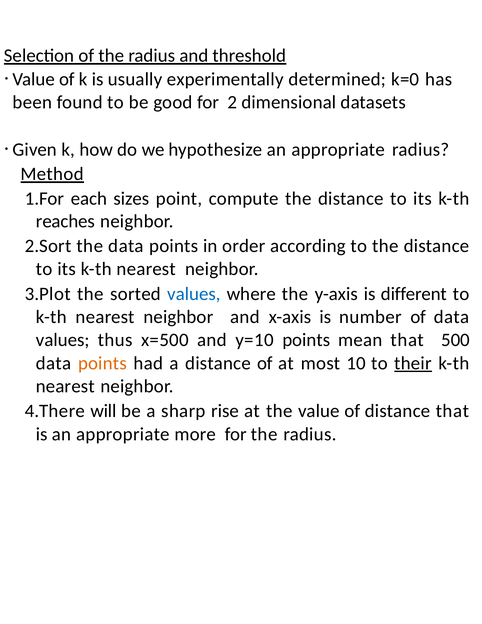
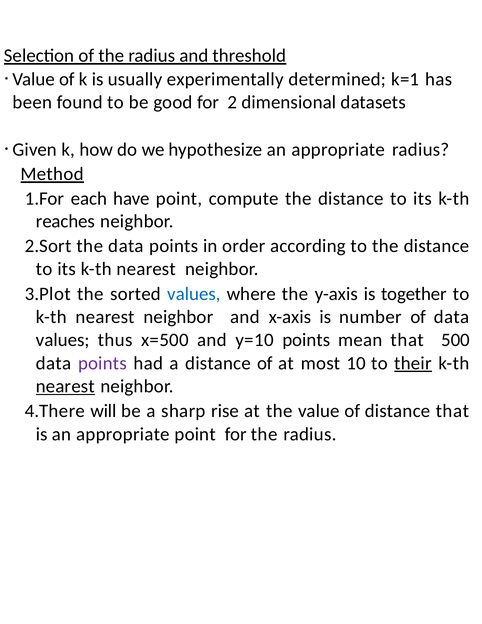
k=0: k=0 -> k=1 (405, 79)
sizes: sizes -> have (131, 198)
different: different -> together (414, 294)
points colour: orange -> purple (102, 363)
nearest underline: none -> present (65, 386)
appropriate more: more -> point (195, 434)
